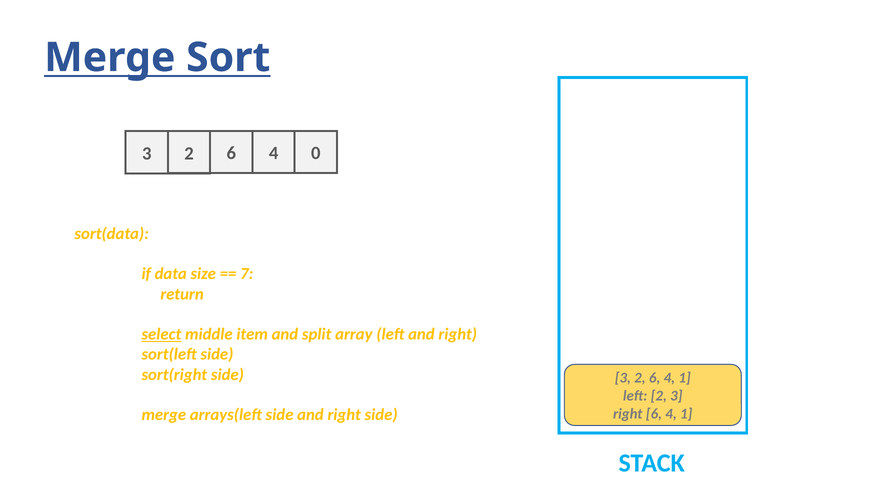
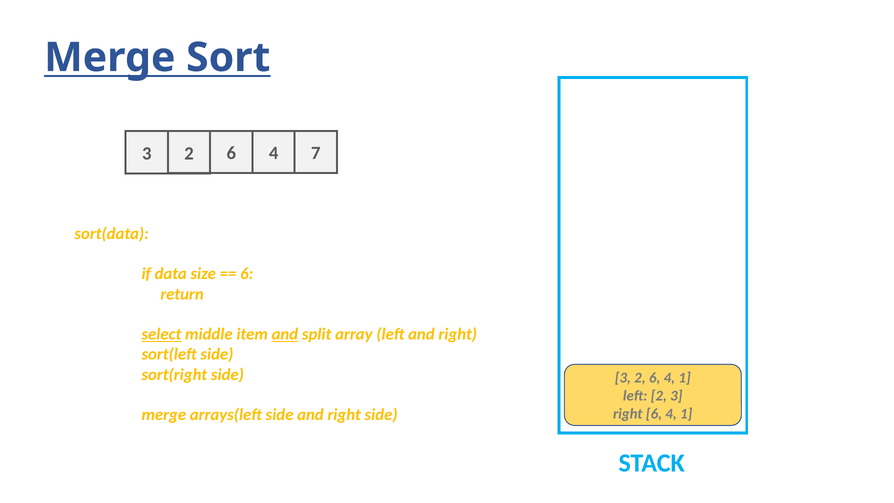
0: 0 -> 7 (316, 153)
7: 7 -> 6 (247, 274)
and underline: none -> present (285, 334)
